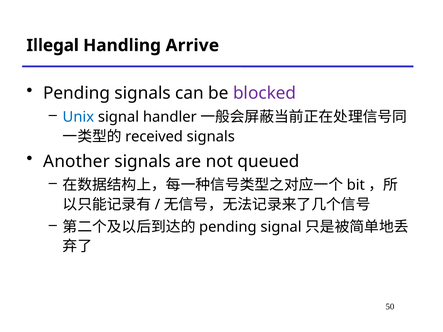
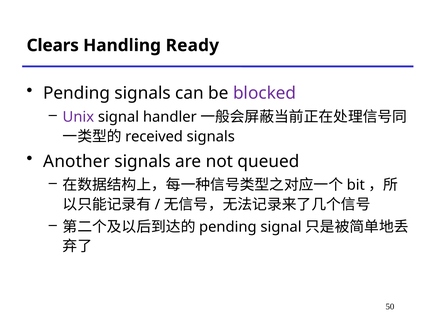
Illegal: Illegal -> Clears (53, 45)
Arrive: Arrive -> Ready (192, 45)
Unix colour: blue -> purple (78, 117)
